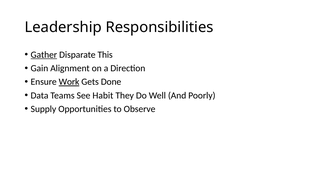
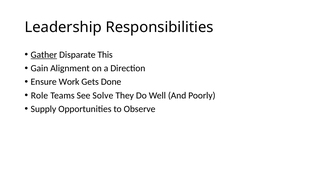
Work underline: present -> none (69, 82)
Data: Data -> Role (39, 95)
Habit: Habit -> Solve (103, 95)
